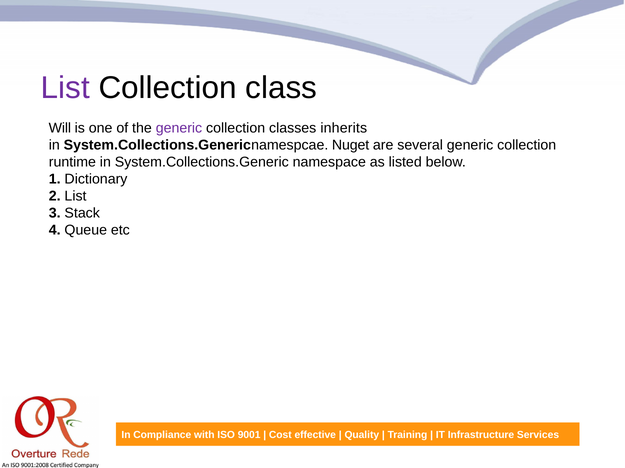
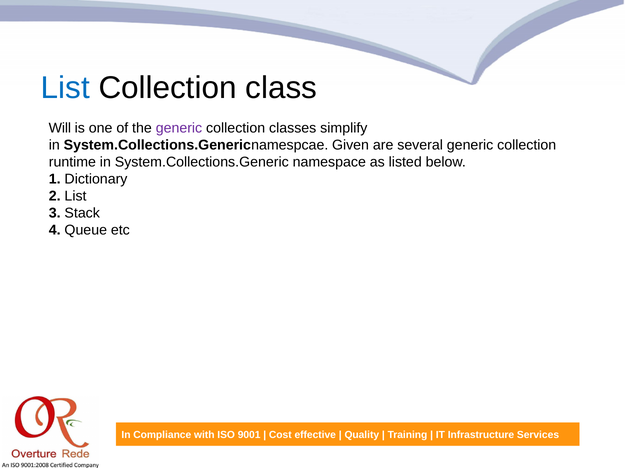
List colour: purple -> blue (65, 88)
inherits: inherits -> simplify (344, 129)
Nuget: Nuget -> Given (351, 146)
